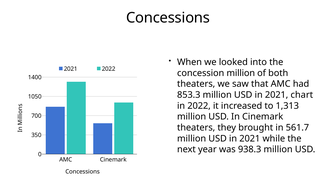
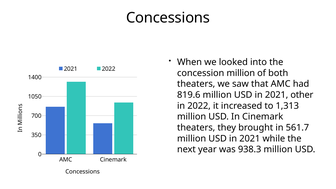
853.3: 853.3 -> 819.6 (189, 95)
chart: chart -> other (302, 95)
